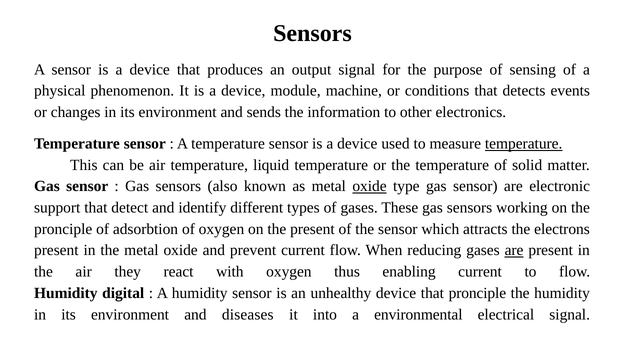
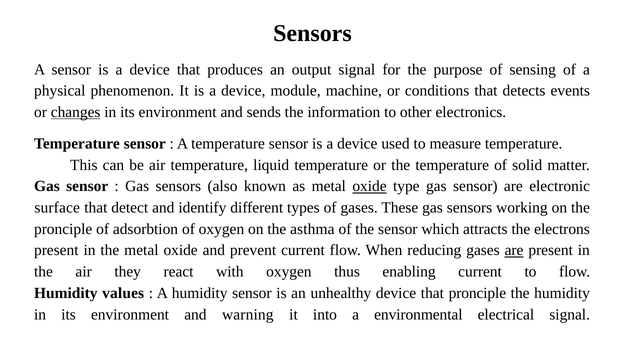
changes underline: none -> present (76, 112)
temperature underline: present -> none (524, 144)
support: support -> surface (57, 208)
the present: present -> asthma (312, 229)
digital: digital -> values (123, 293)
diseases: diseases -> warning (248, 314)
